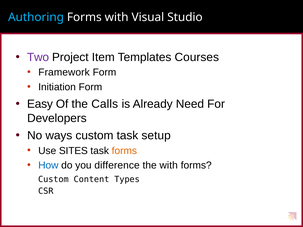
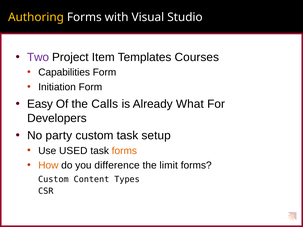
Authoring colour: light blue -> yellow (36, 17)
Framework: Framework -> Capabilities (64, 72)
Need: Need -> What (190, 104)
ways: ways -> party (59, 136)
SITES: SITES -> USED (73, 151)
How colour: blue -> orange (48, 166)
the with: with -> limit (169, 166)
